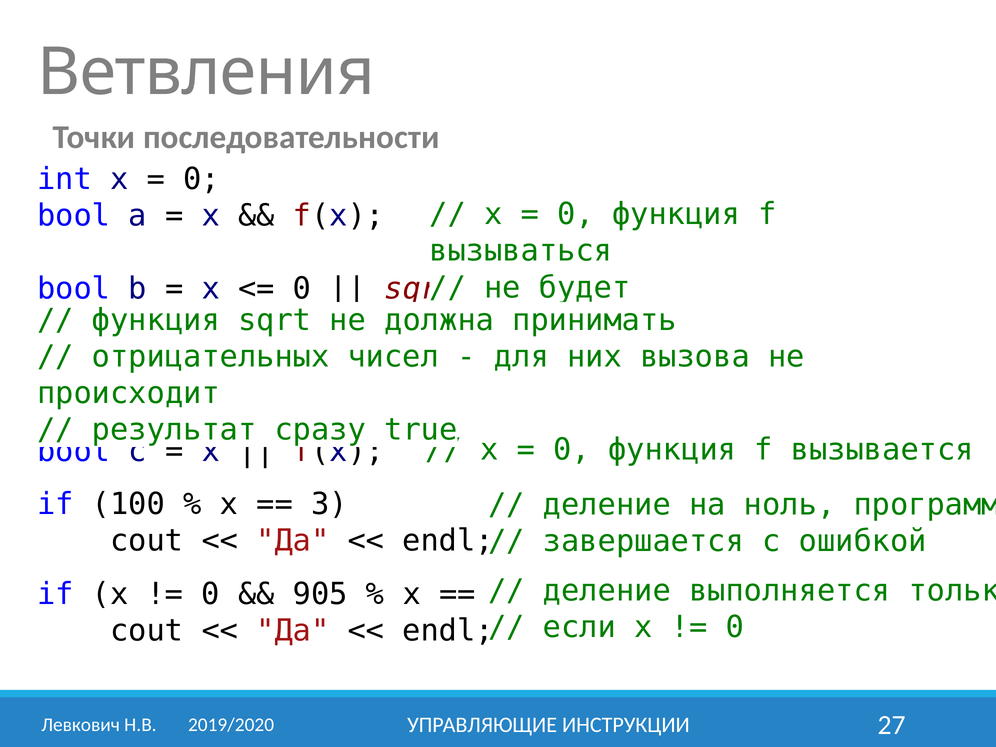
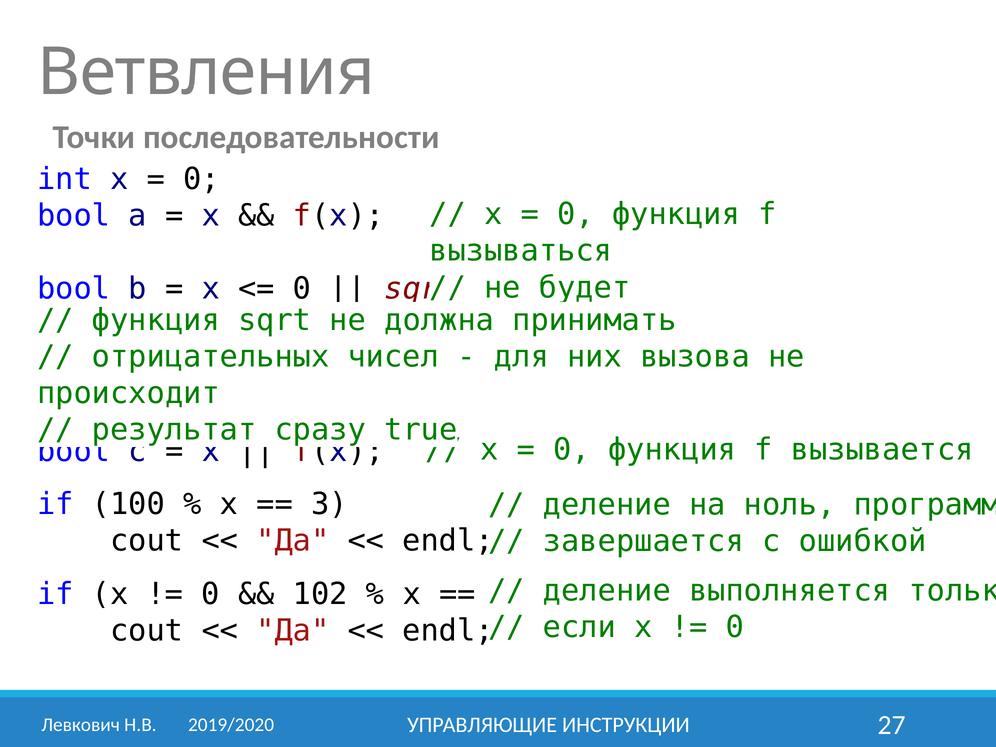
905: 905 -> 102 (320, 594)
